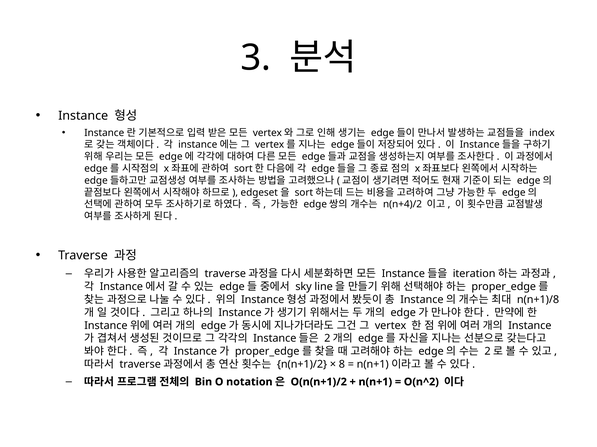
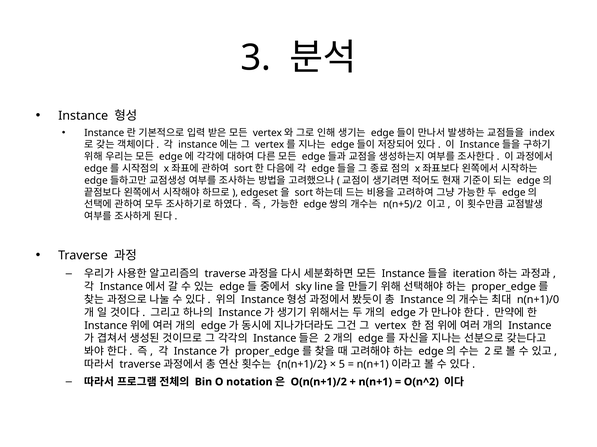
n(n+4)/2: n(n+4)/2 -> n(n+5)/2 (403, 205)
n(n+1)/8: n(n+1)/8 -> n(n+1)/0 (538, 300)
8: 8 -> 5 (342, 365)
